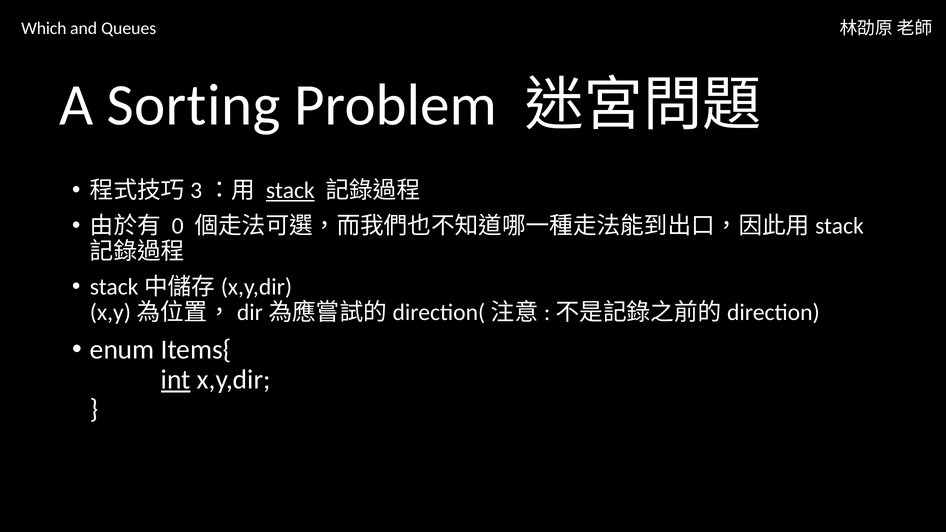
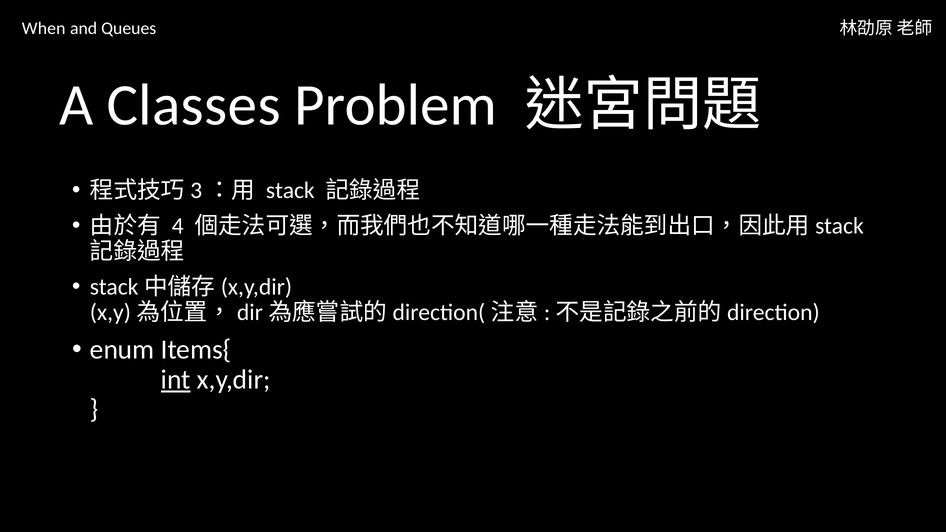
Which: Which -> When (44, 28)
Sorting: Sorting -> Classes (194, 105)
stack underline: present -> none (290, 191)
0: 0 -> 4 (178, 226)
